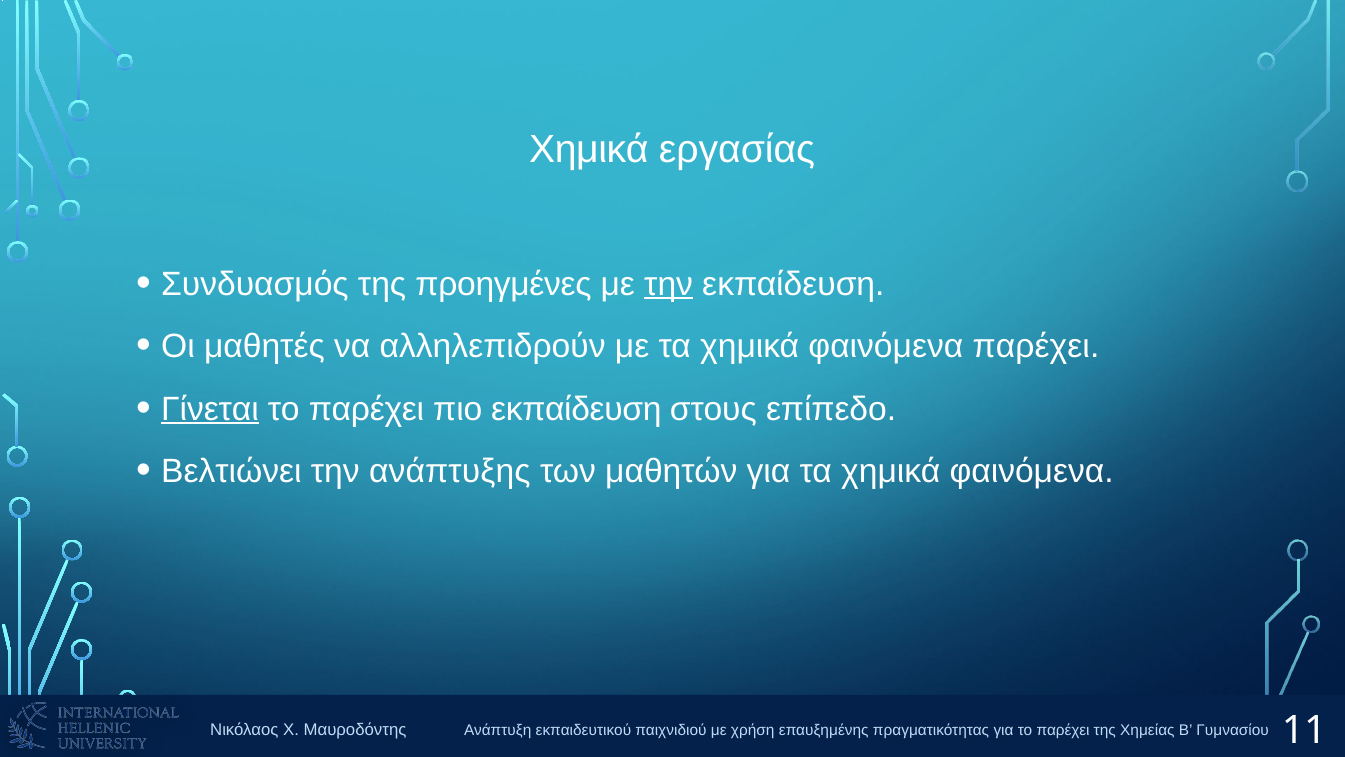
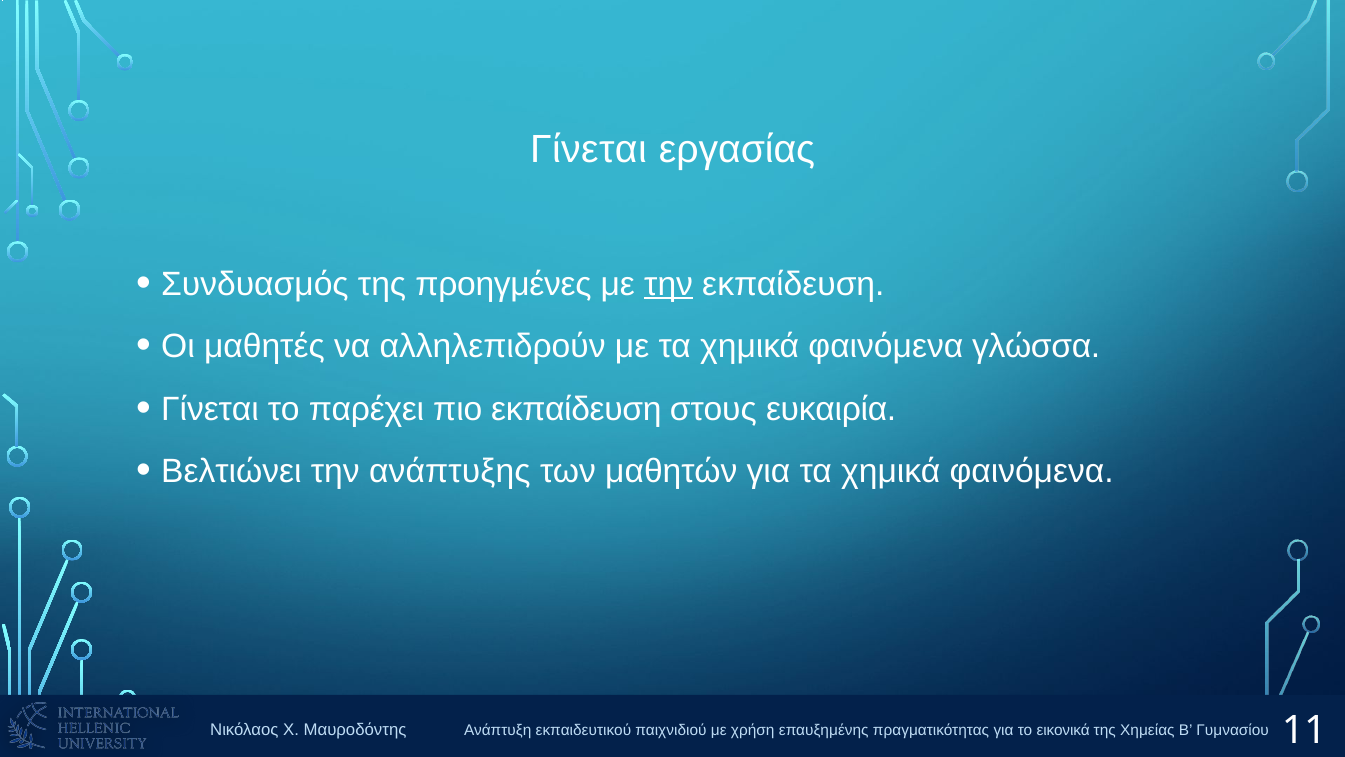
Χημικά: Χημικά -> Γίνεται (588, 150)
φαινόμενα παρέχει: παρέχει -> γλώσσα (1036, 346)
Γίνεται underline: present -> none (210, 409)
επίπεδο: επίπεδο -> ευκαιρία (831, 409)
για το παρέχει: παρέχει -> εικονικά (1063, 730)
